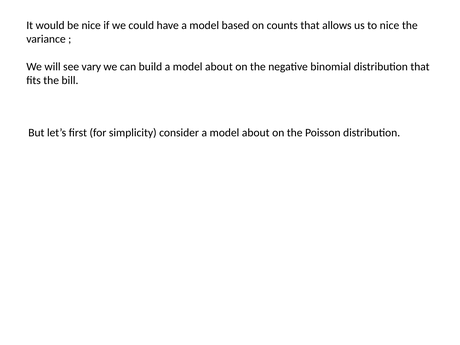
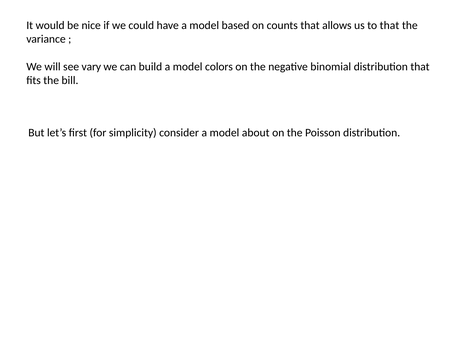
to nice: nice -> that (390, 25)
build a model about: about -> colors (219, 67)
